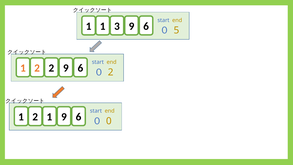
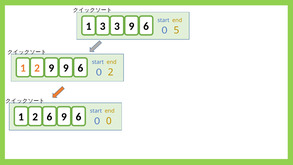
1 1: 1 -> 3 (103, 26)
2 2: 2 -> 9 (51, 68)
1 2 1: 1 -> 6 (49, 117)
